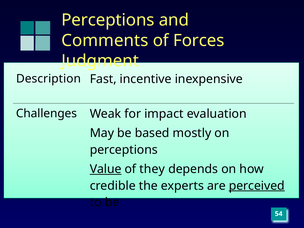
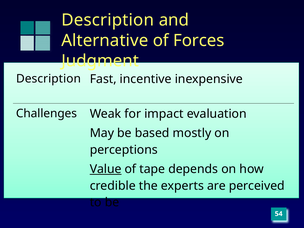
Perceptions: Perceptions -> Description (108, 20)
Comments: Comments -> Alternative (105, 40)
they: they -> tape (152, 169)
perceived underline: present -> none (257, 186)
